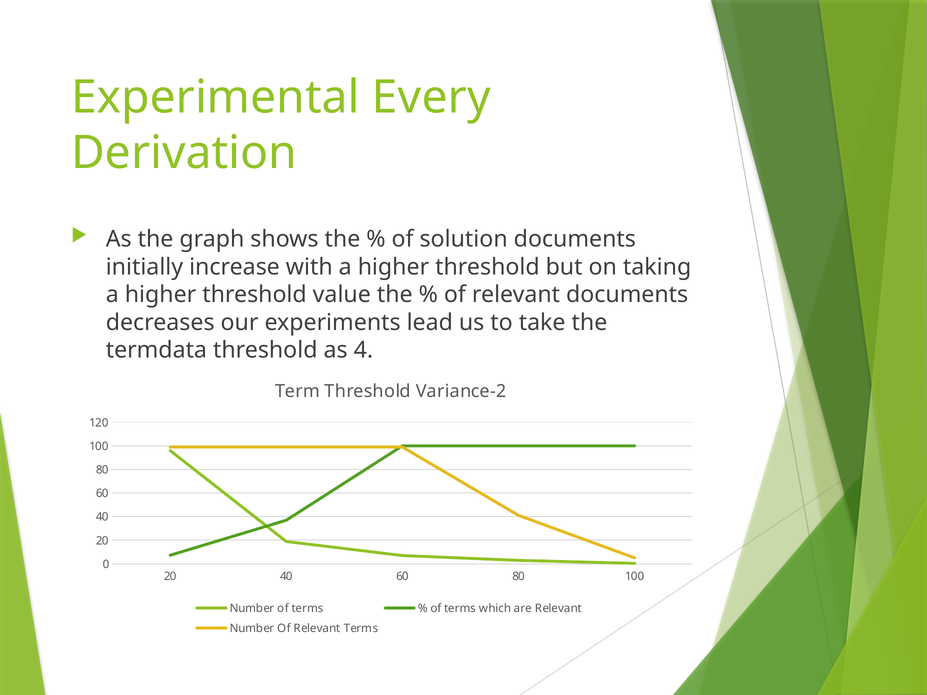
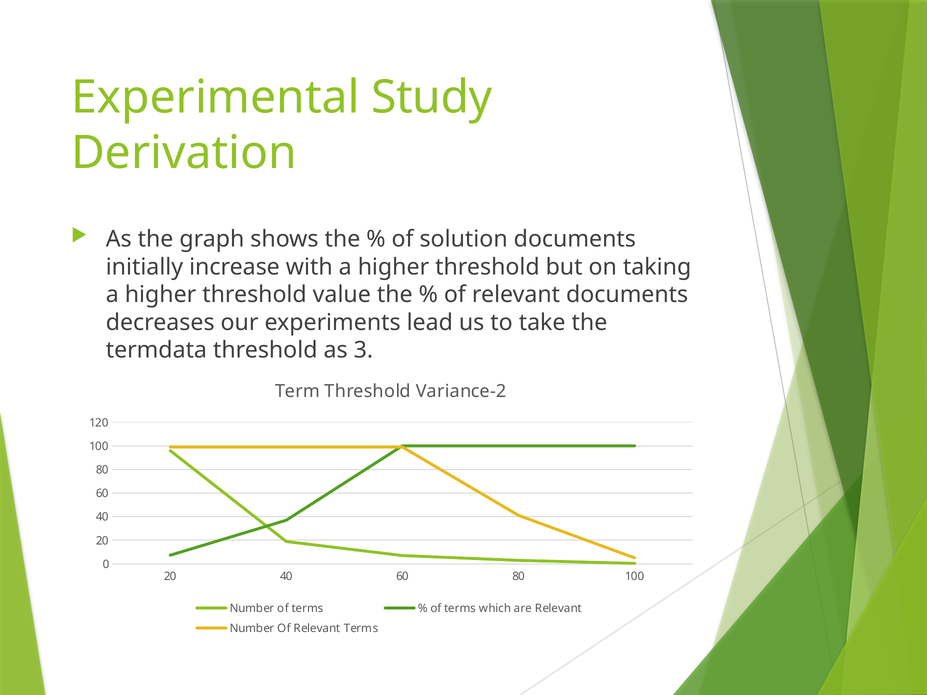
Every: Every -> Study (432, 97)
4: 4 -> 3 (363, 350)
